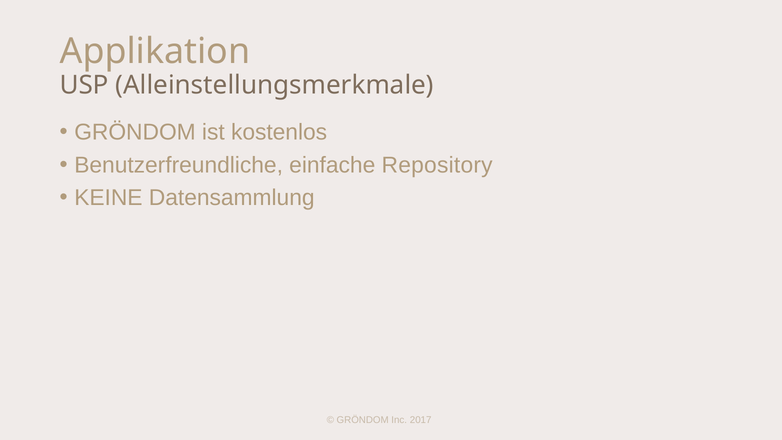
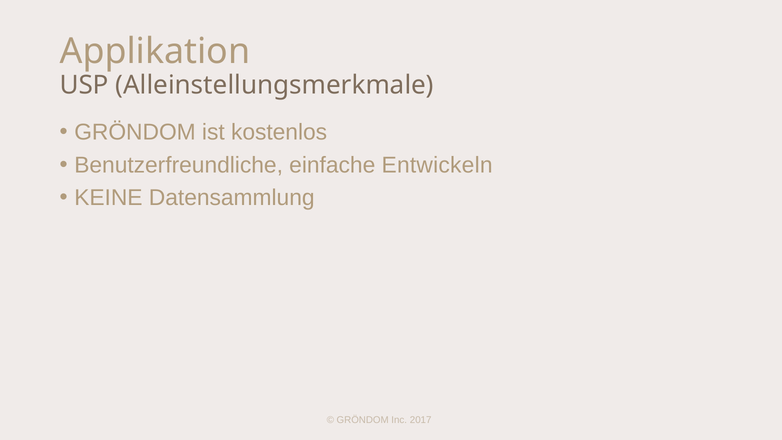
Repository: Repository -> Entwickeln (437, 165)
